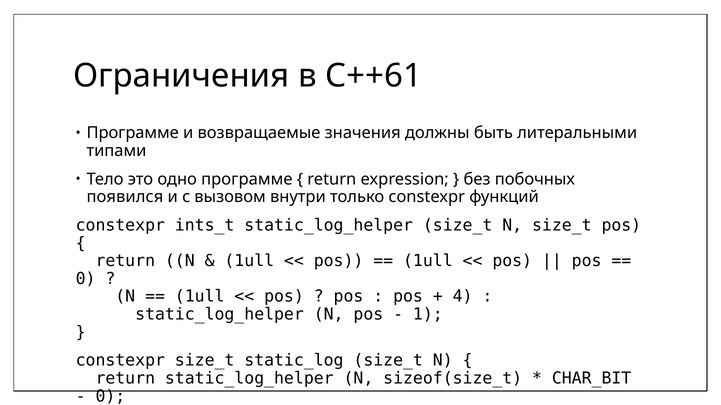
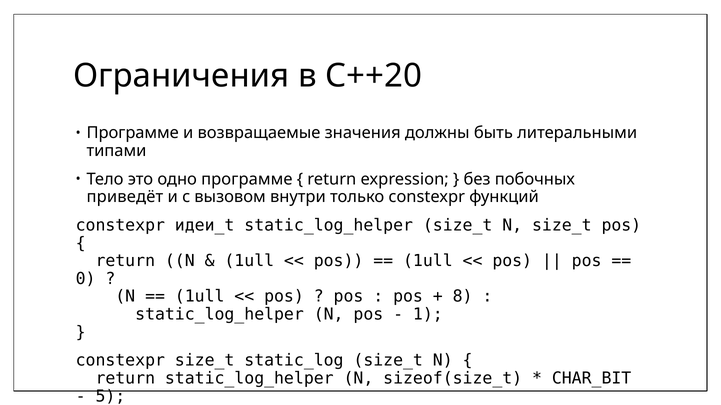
С++61: С++61 -> С++20 (374, 76)
появился: появился -> приведёт (125, 197)
ints_t: ints_t -> идеи_t (205, 226)
4: 4 -> 8 (463, 297)
0: 0 -> 5 (110, 397)
